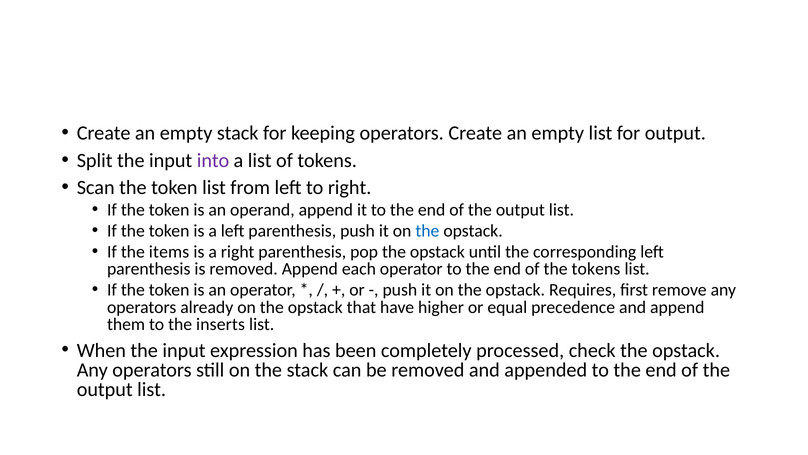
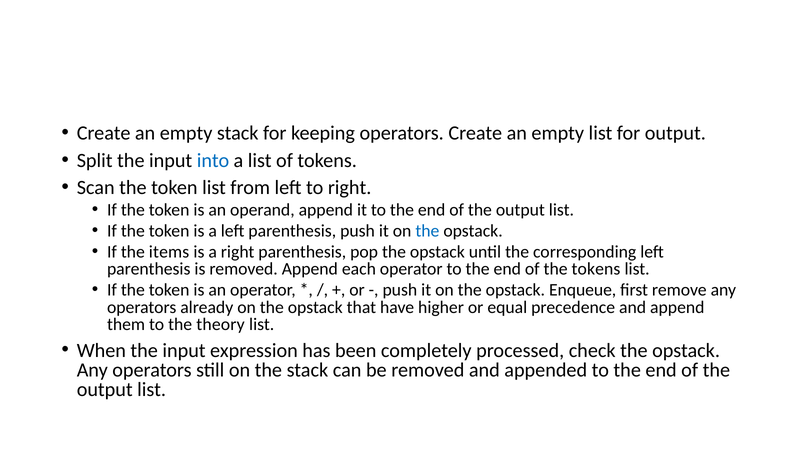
into colour: purple -> blue (213, 160)
Requires: Requires -> Enqueue (583, 290)
inserts: inserts -> theory (220, 324)
